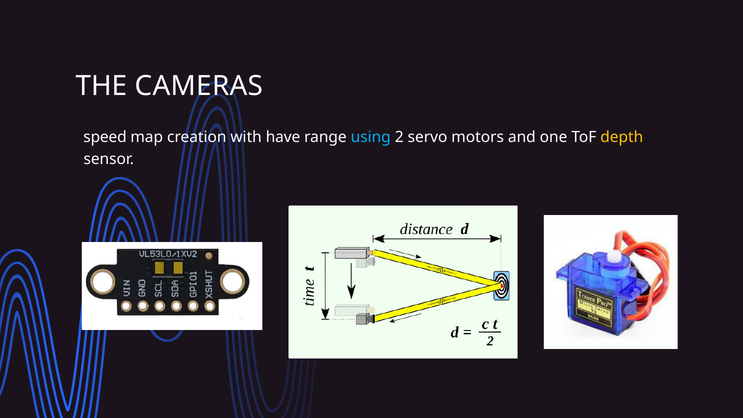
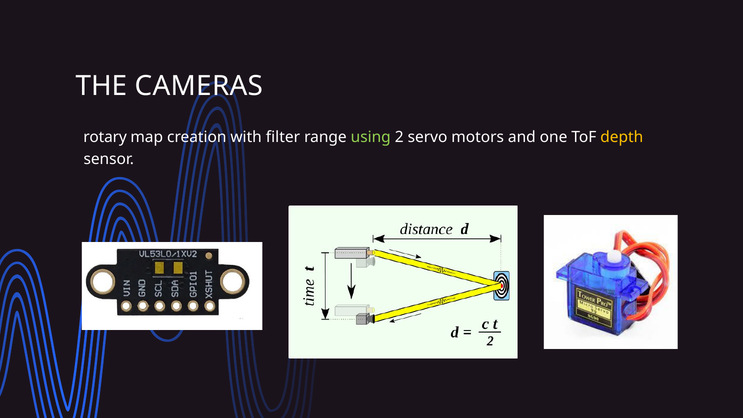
speed: speed -> rotary (105, 137)
have: have -> filter (283, 137)
using colour: light blue -> light green (371, 137)
